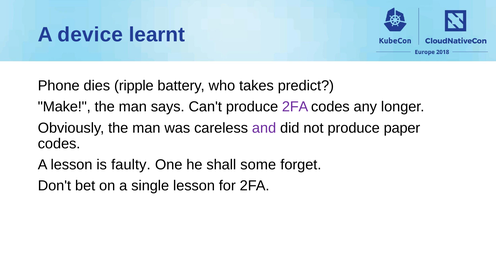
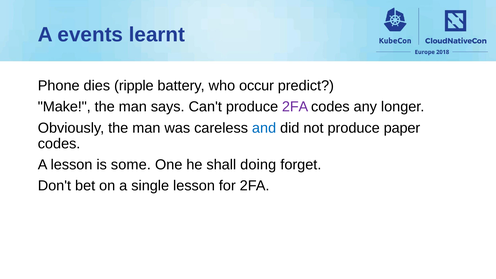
device: device -> events (90, 35)
takes: takes -> occur (257, 86)
and colour: purple -> blue (264, 128)
faulty: faulty -> some (131, 165)
some: some -> doing (258, 165)
